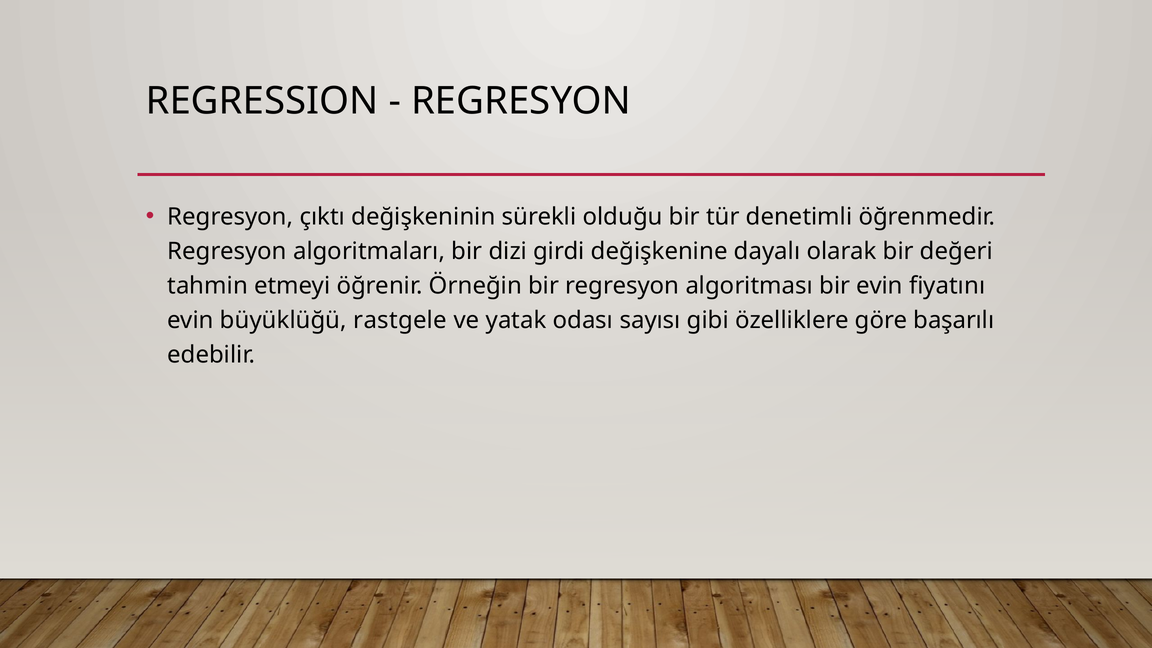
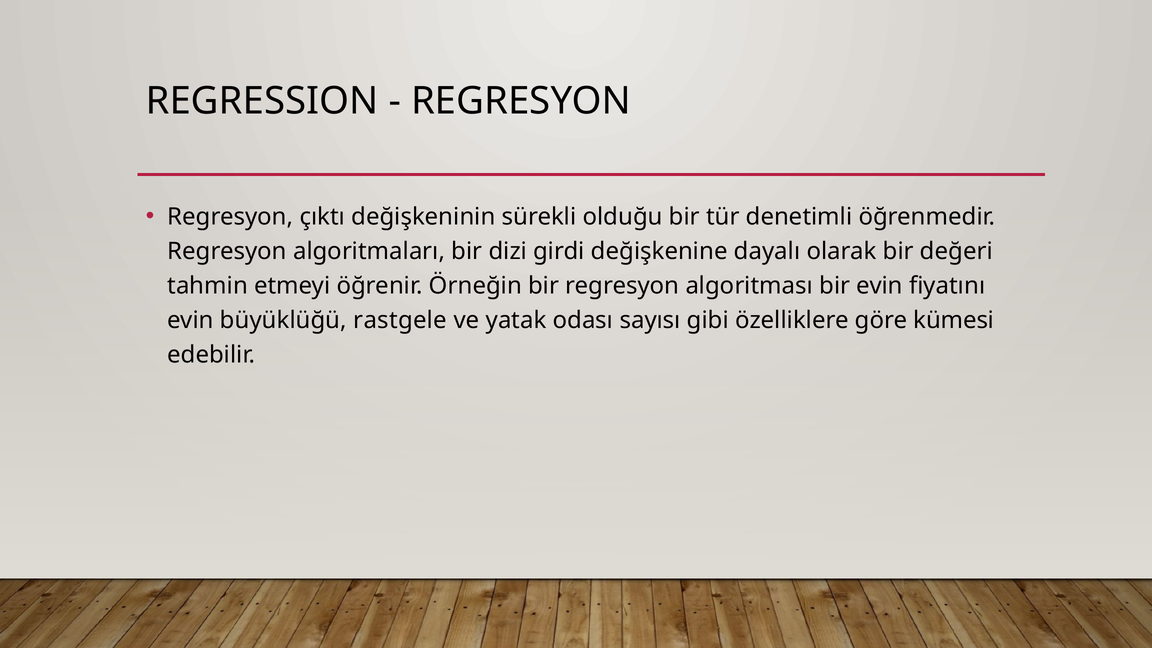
başarılı: başarılı -> kümesi (954, 320)
